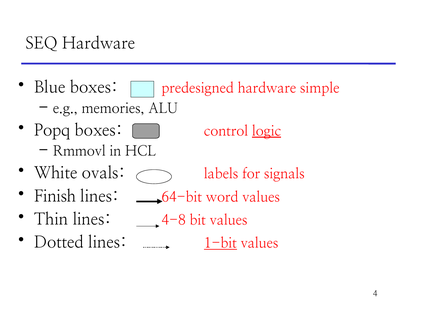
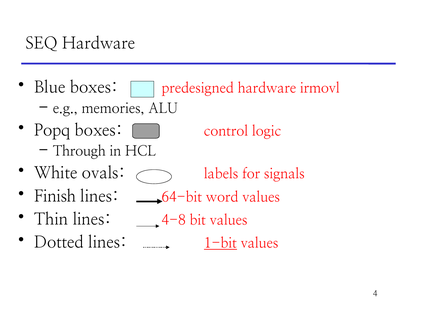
simple: simple -> irmovl (320, 88)
logic underline: present -> none (267, 131)
Rmmovl: Rmmovl -> Through (79, 151)
